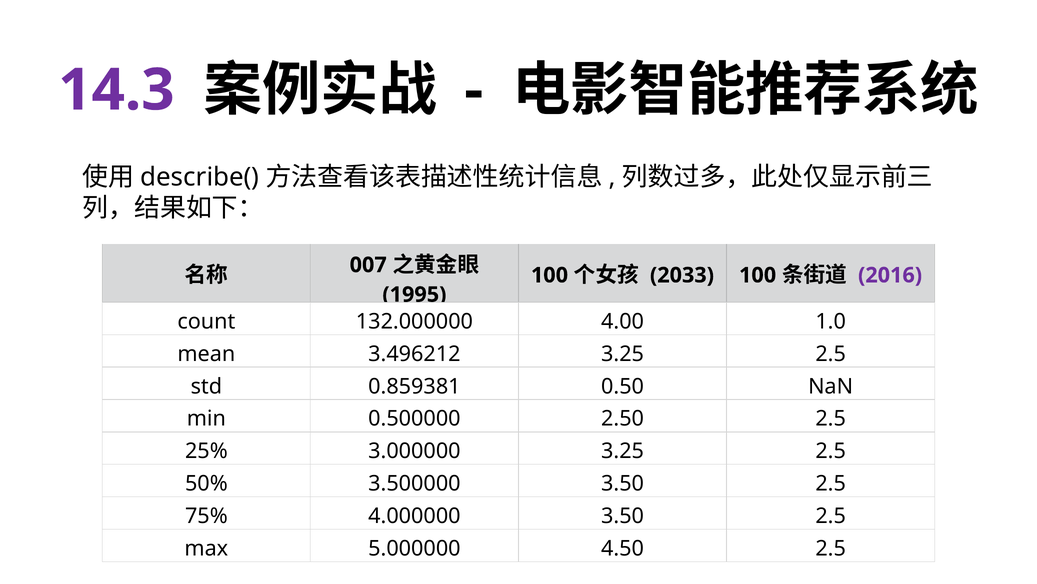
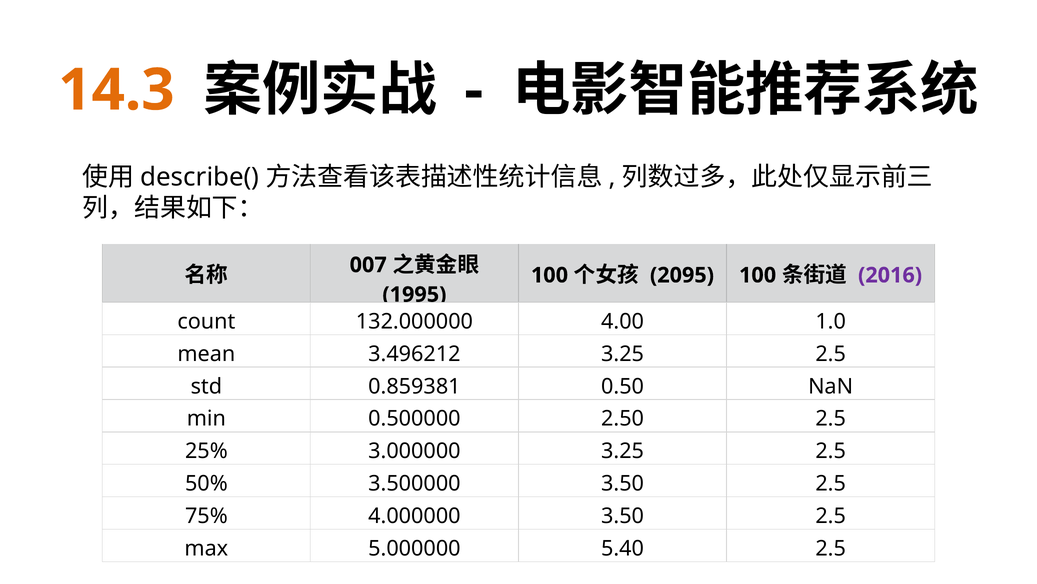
14.3 colour: purple -> orange (116, 90)
2033: 2033 -> 2095 (682, 275)
4.50: 4.50 -> 5.40 (623, 548)
